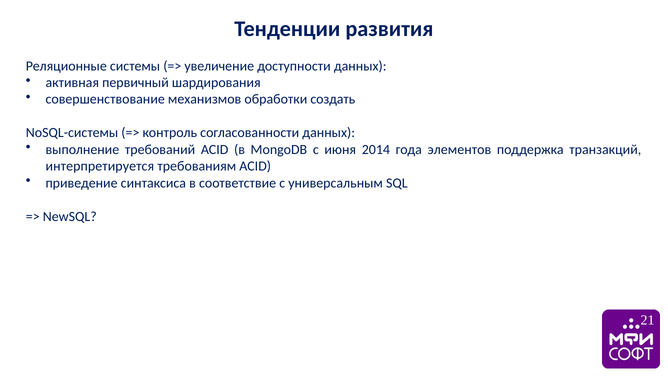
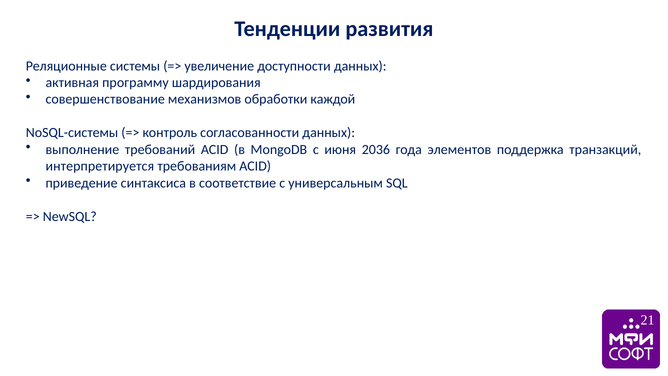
первичный: первичный -> программу (135, 83)
создать: создать -> каждой (333, 99)
2014: 2014 -> 2036 (376, 149)
